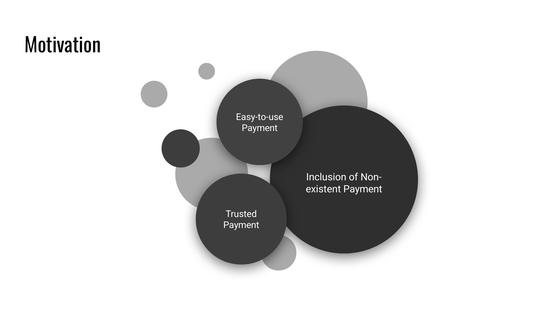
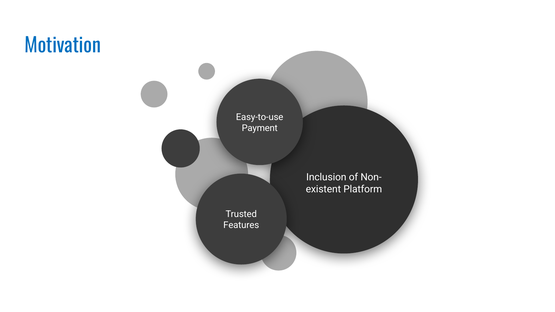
Motivation colour: black -> blue (63, 46)
Payment: Payment -> Platform (363, 189)
Payment: Payment -> Features (241, 225)
